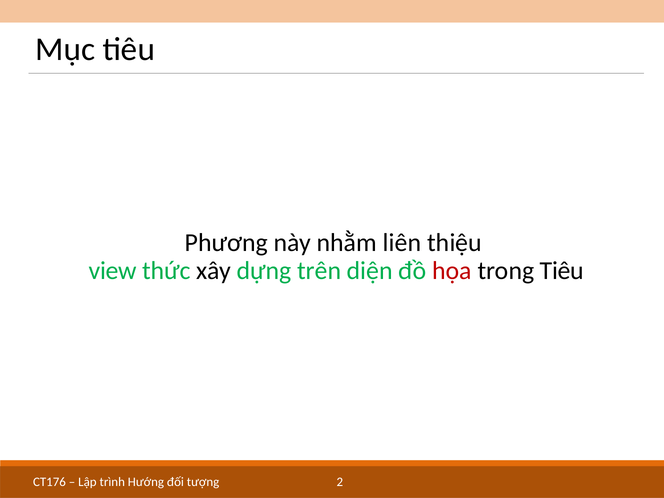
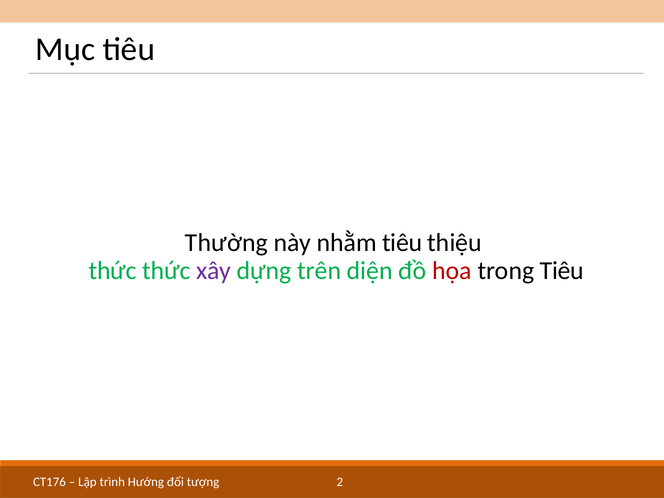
Phương: Phương -> Thường (226, 243)
nhằm liên: liên -> tiêu (402, 243)
view: view -> thức (113, 271)
xây colour: black -> purple (214, 271)
